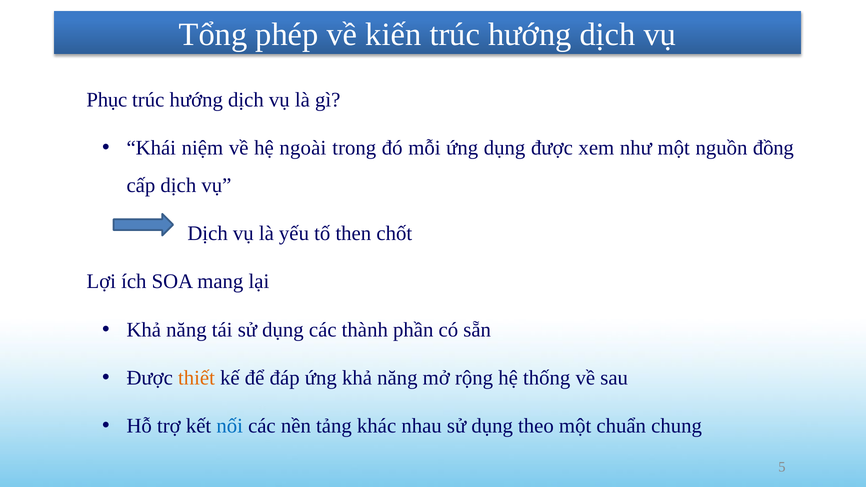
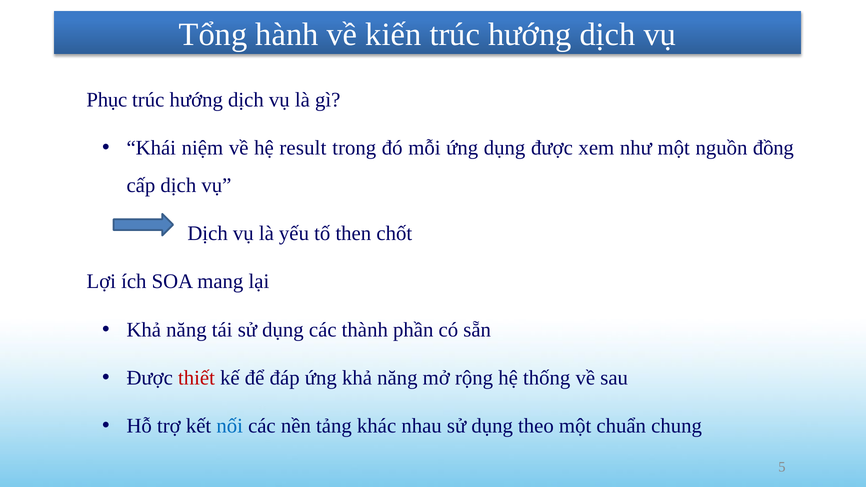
phép: phép -> hành (287, 35)
ngoài: ngoài -> result (303, 148)
thiết colour: orange -> red (197, 378)
